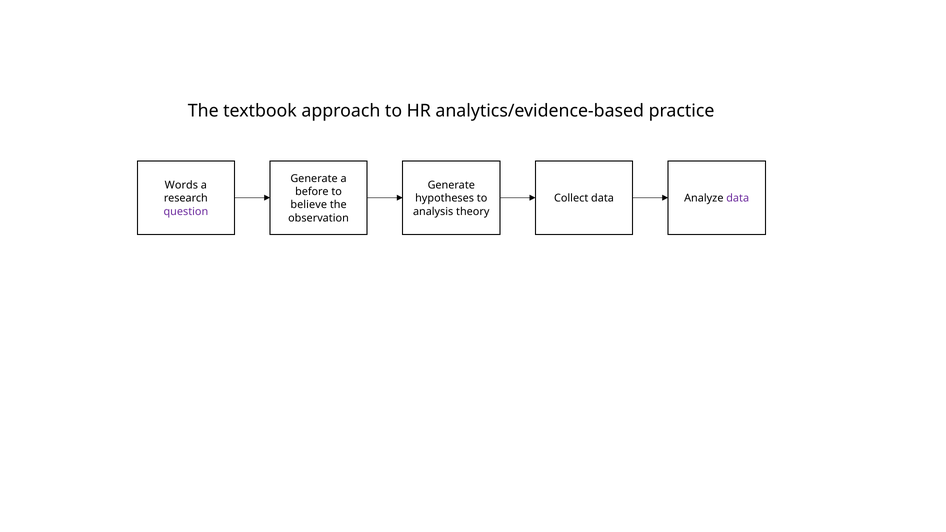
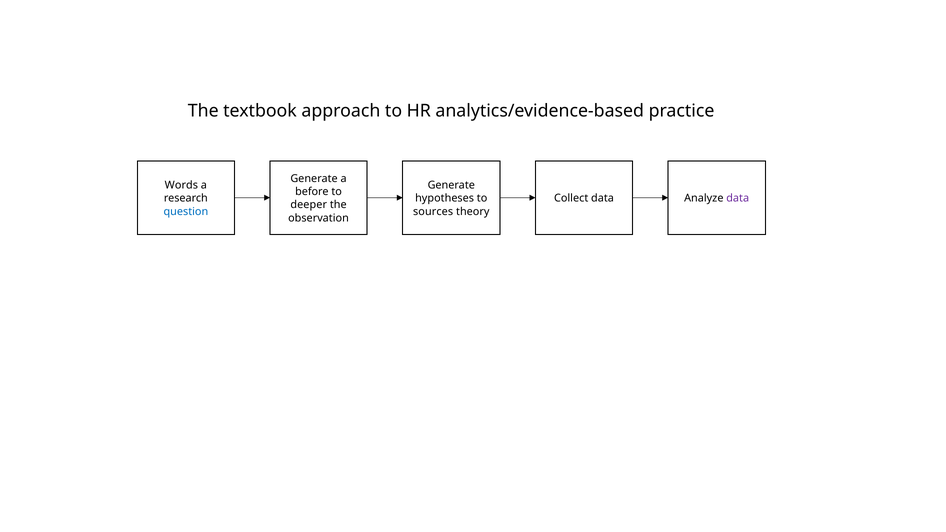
believe: believe -> deeper (309, 205)
question colour: purple -> blue (186, 211)
analysis: analysis -> sources (433, 211)
